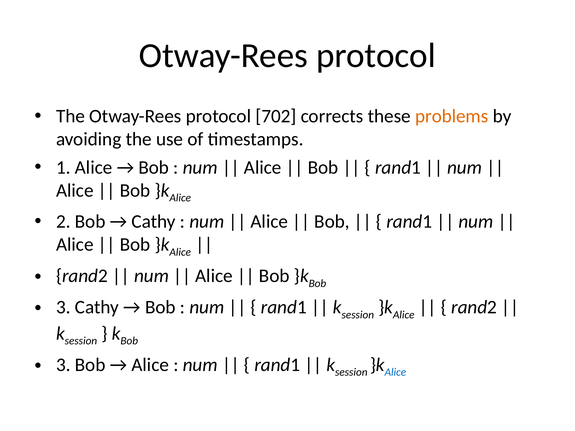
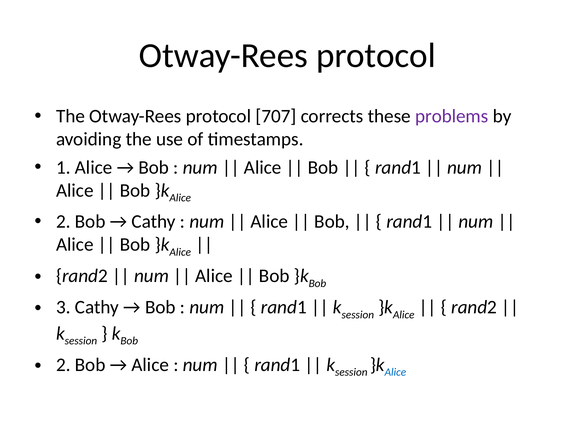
702: 702 -> 707 (276, 116)
problems colour: orange -> purple (452, 116)
3: 3 -> 2 (63, 365)
